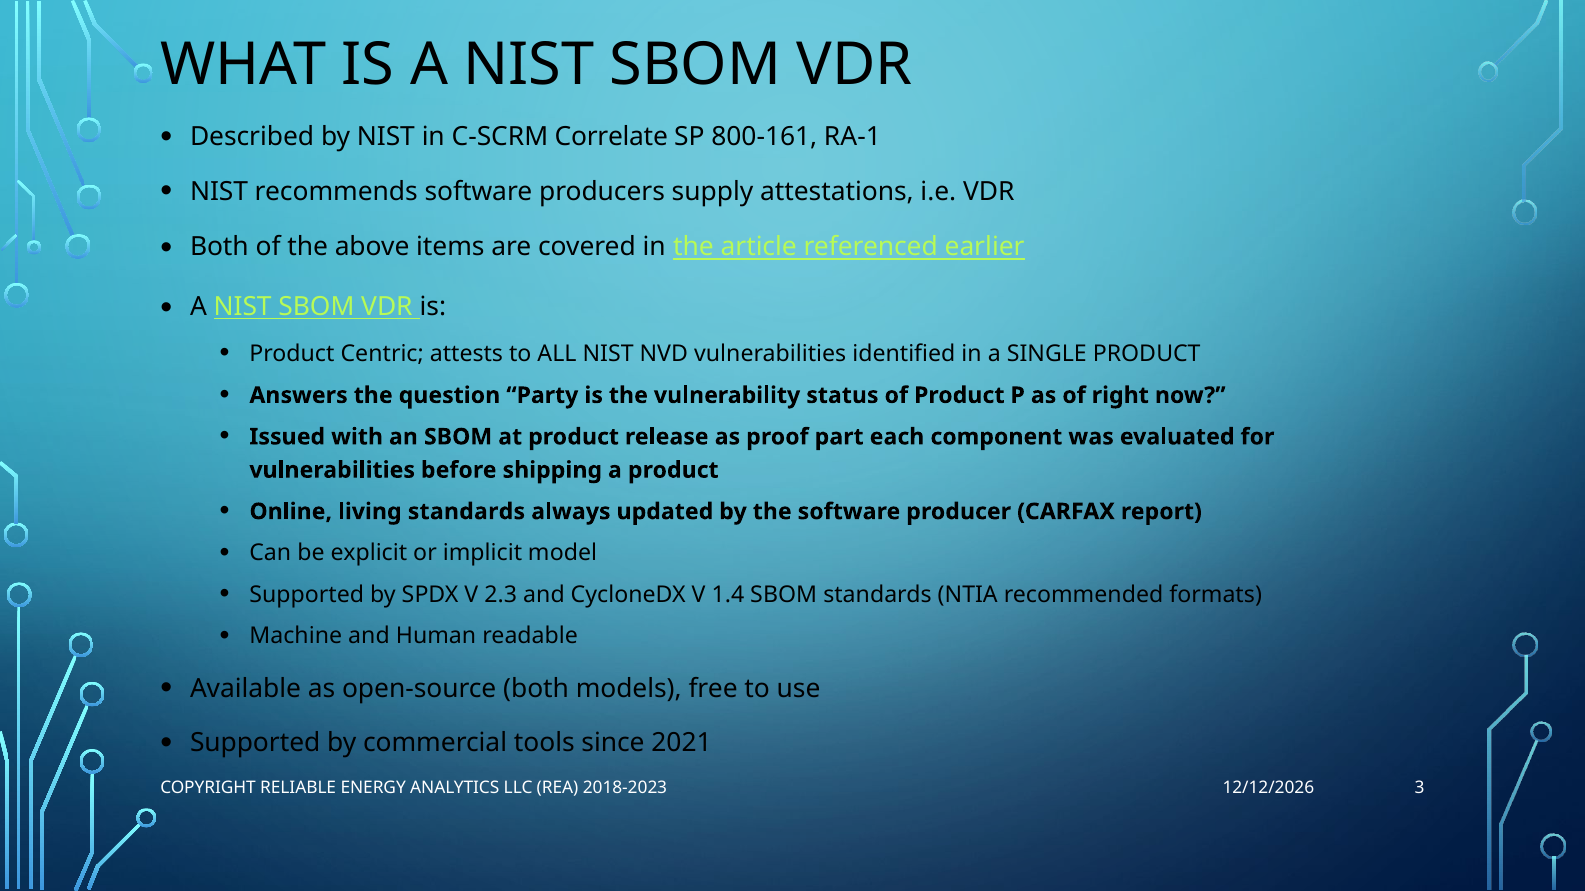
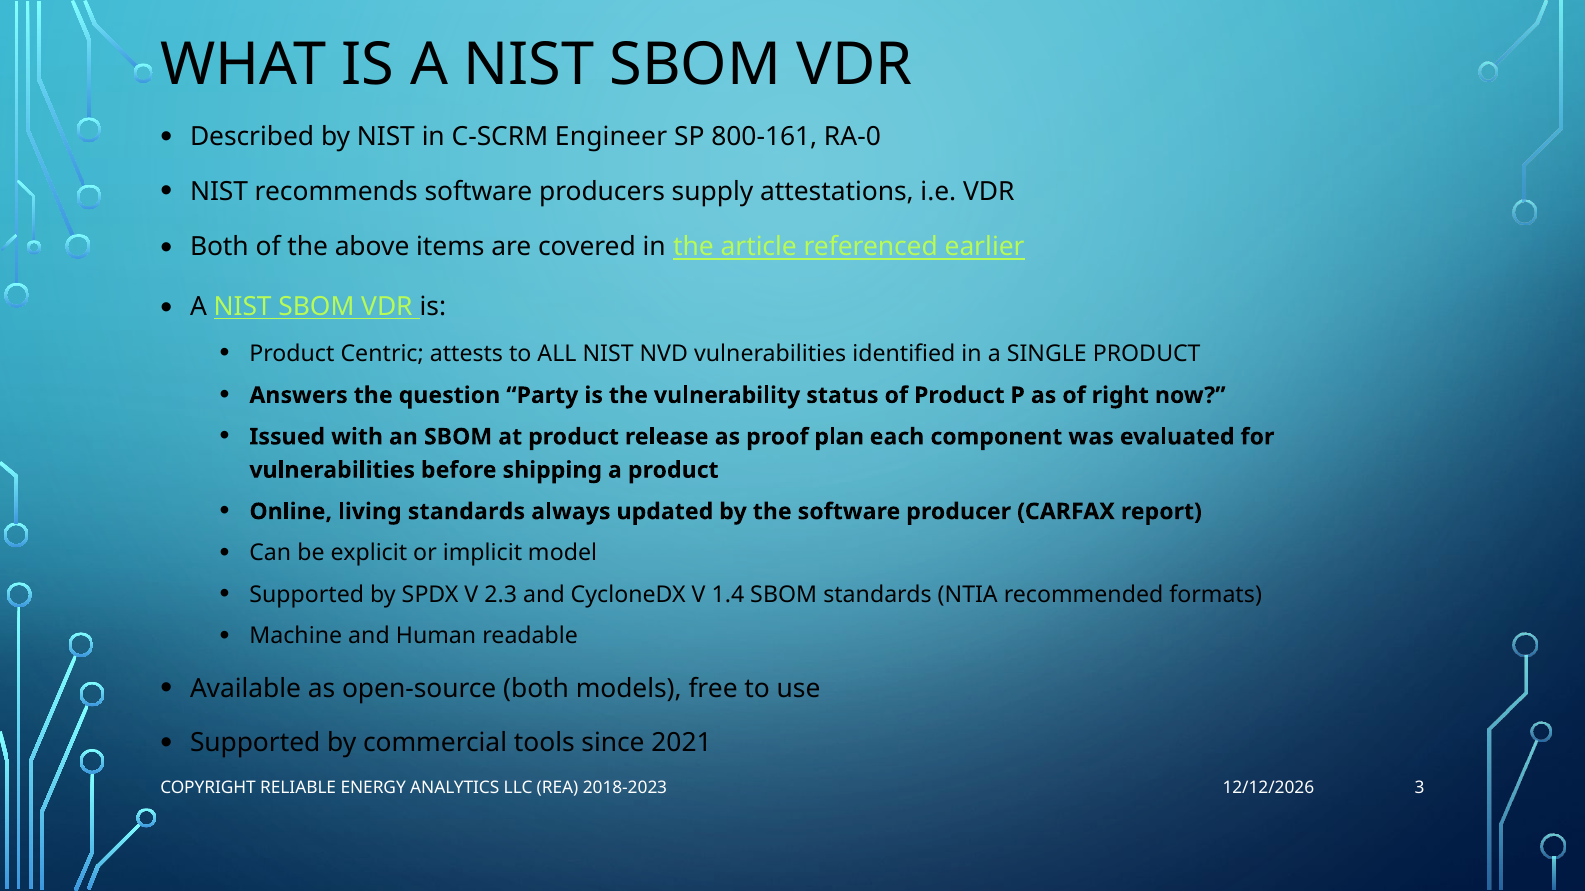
Correlate: Correlate -> Engineer (611, 137)
RA-1: RA-1 -> RA-0 (852, 137)
part: part -> plan (839, 437)
